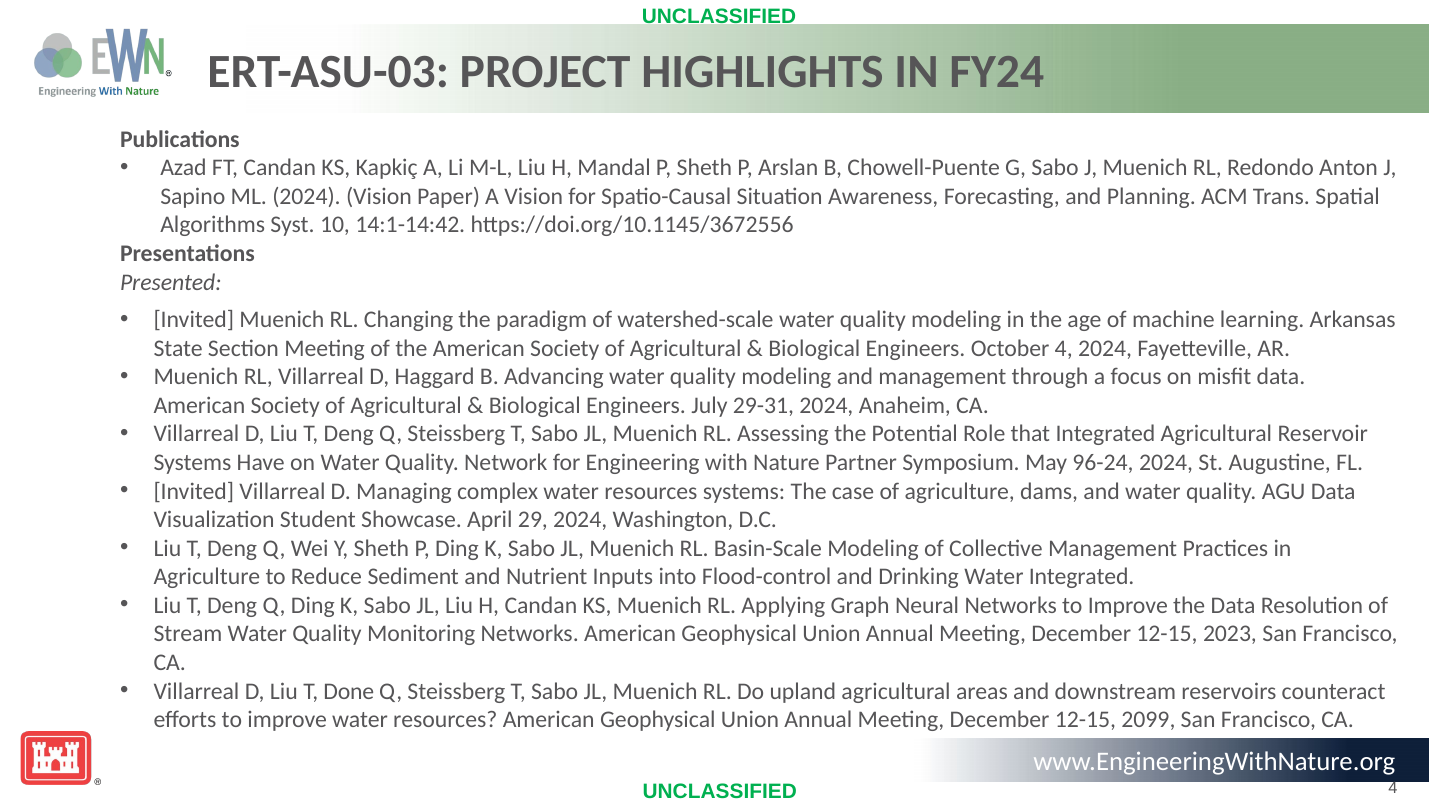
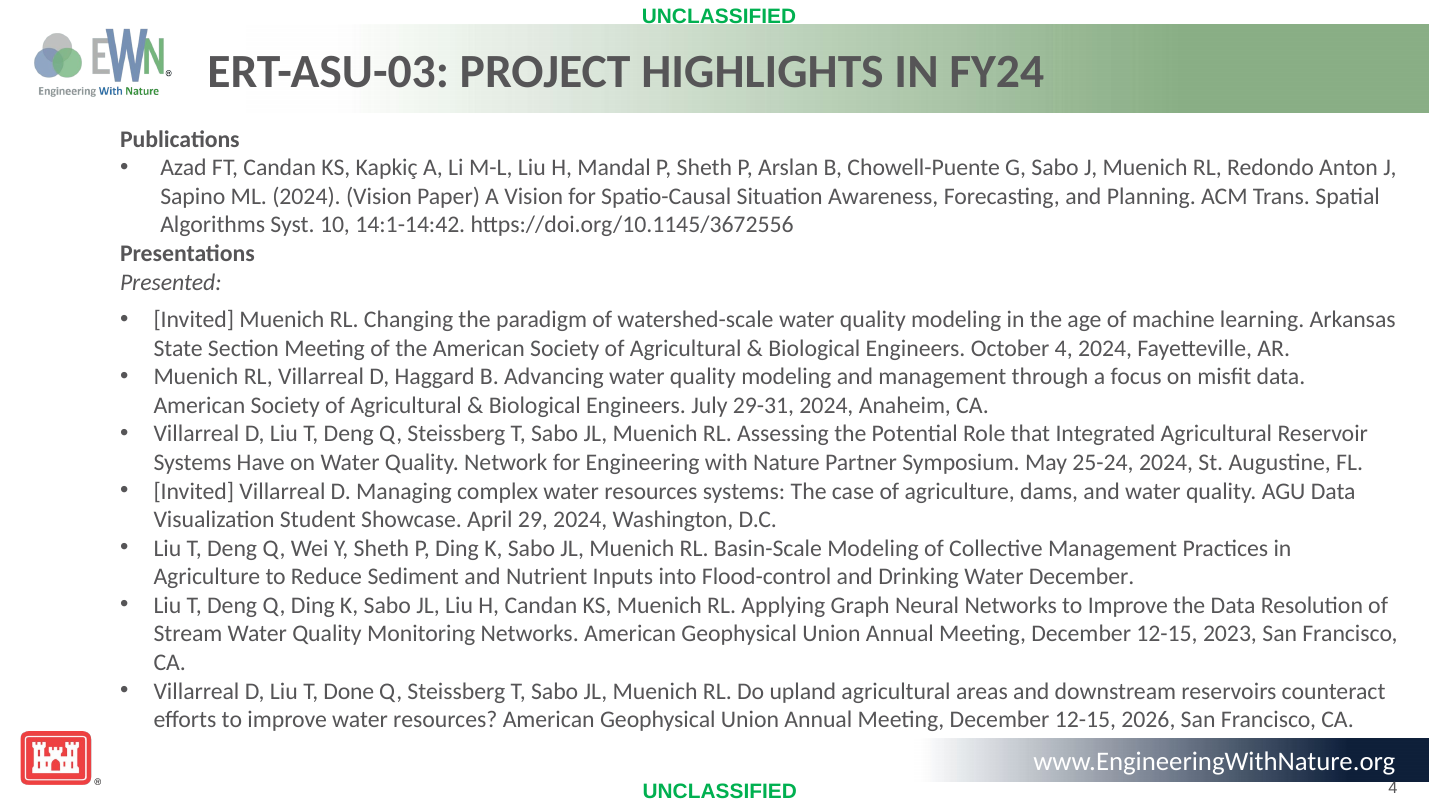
96-24: 96-24 -> 25-24 (1103, 462)
Water Integrated: Integrated -> December (1082, 577)
2099: 2099 -> 2026 (1148, 720)
